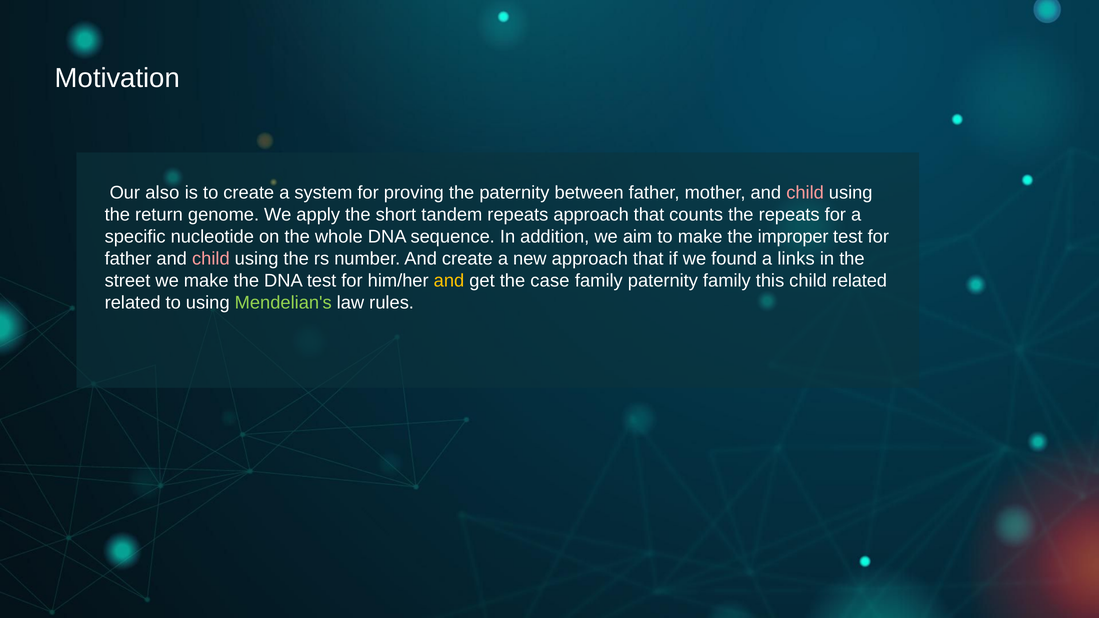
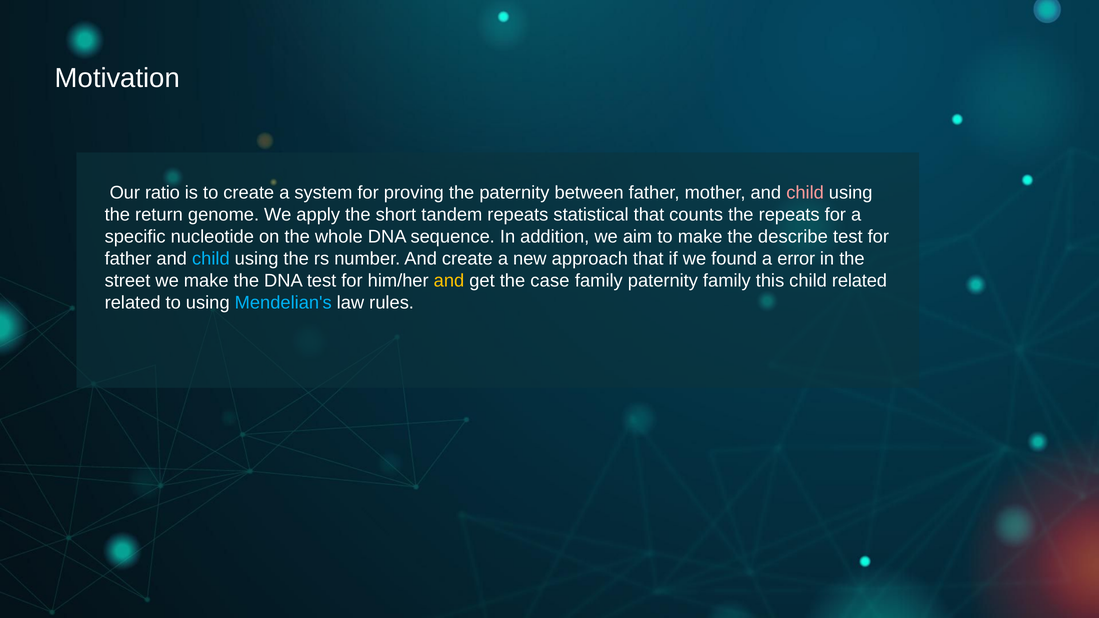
also: also -> ratio (162, 193)
repeats approach: approach -> statistical (591, 215)
improper: improper -> describe (793, 237)
child colour: pink -> light blue (211, 259)
links: links -> error (796, 259)
Mendelian's colour: light green -> light blue (283, 303)
